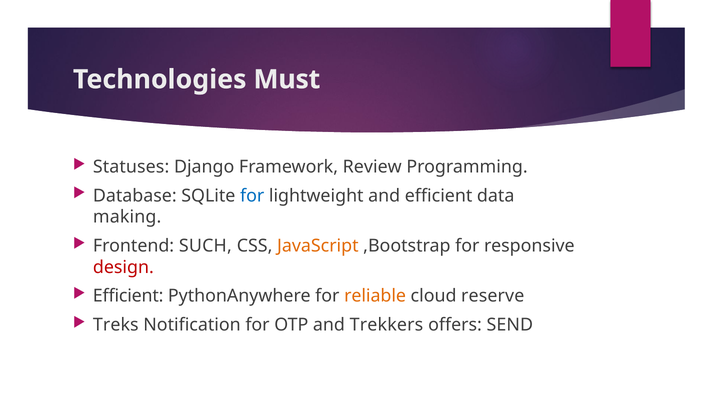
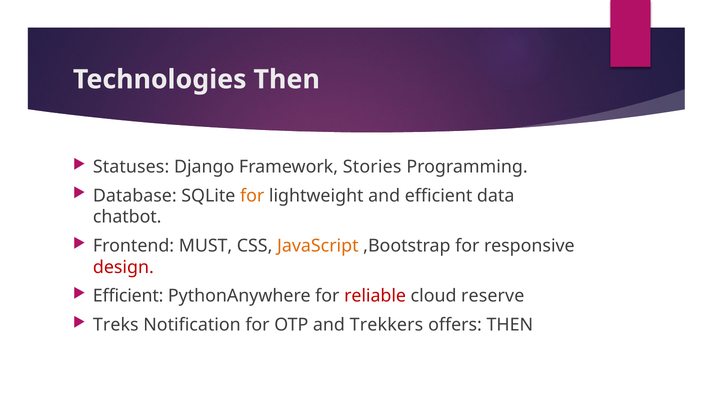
Technologies Must: Must -> Then (287, 79)
Review: Review -> Stories (372, 167)
for colour: blue -> orange (252, 196)
making: making -> chatbot (127, 217)
SUCH: SUCH -> MUST (206, 246)
reliable colour: orange -> red (375, 296)
offers SEND: SEND -> THEN (510, 325)
